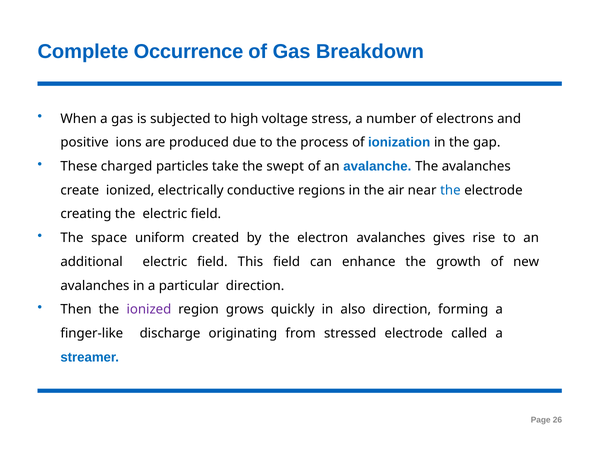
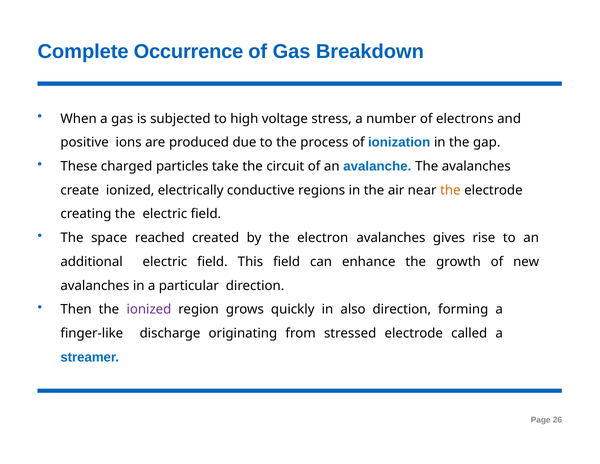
swept: swept -> circuit (285, 166)
the colour: blue -> orange (450, 190)
uniform: uniform -> reached (160, 238)
